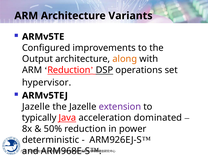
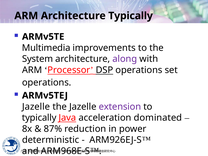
Architecture Variants: Variants -> Typically (131, 16)
Configured: Configured -> Multimedia (46, 48)
Output: Output -> System (38, 59)
along colour: orange -> purple (125, 59)
Reduction: Reduction -> Processor (69, 70)
hypervisor: hypervisor -> operations (47, 83)
50%: 50% -> 87% (53, 129)
